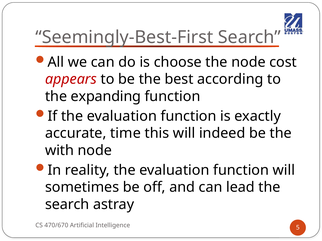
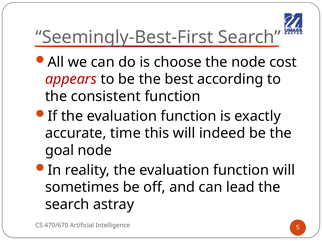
expanding: expanding -> consistent (106, 97)
with: with -> goal (60, 151)
